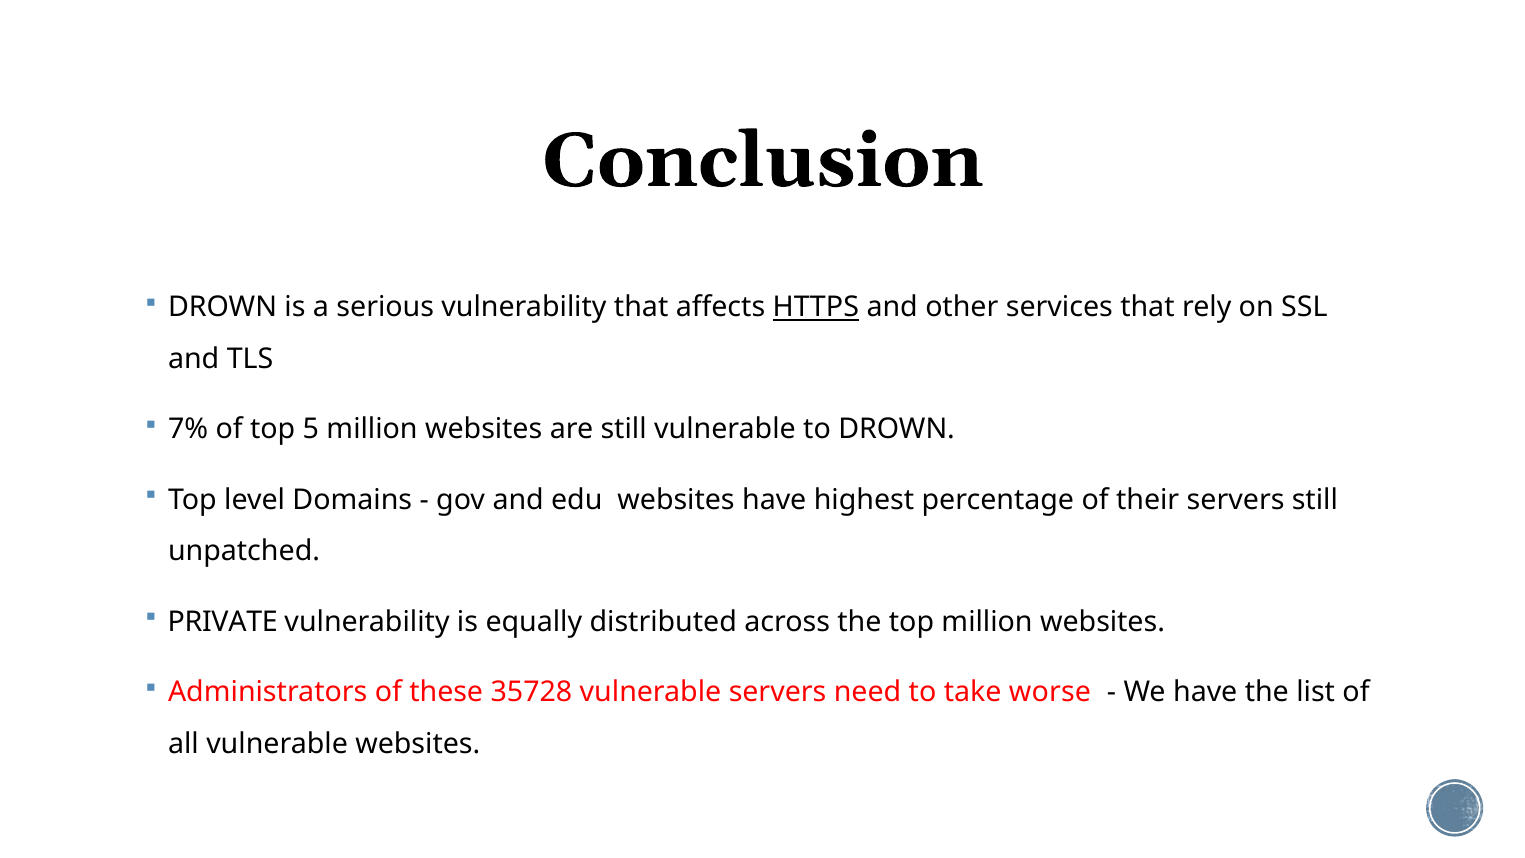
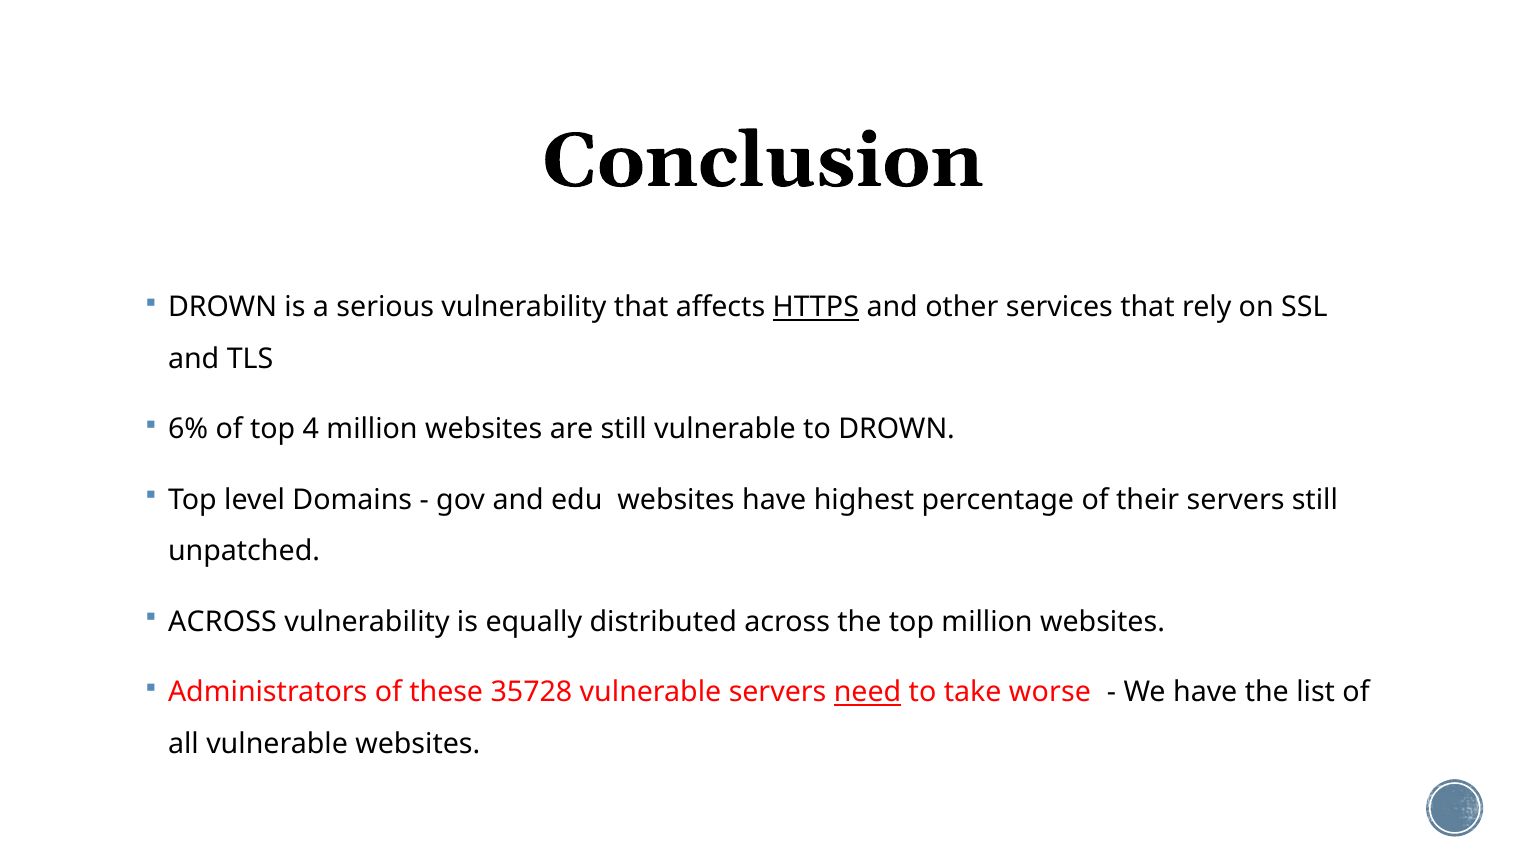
7%: 7% -> 6% (188, 429)
5: 5 -> 4 (311, 429)
PRIVATE: PRIVATE -> ACROSS (222, 622)
need underline: none -> present (868, 692)
